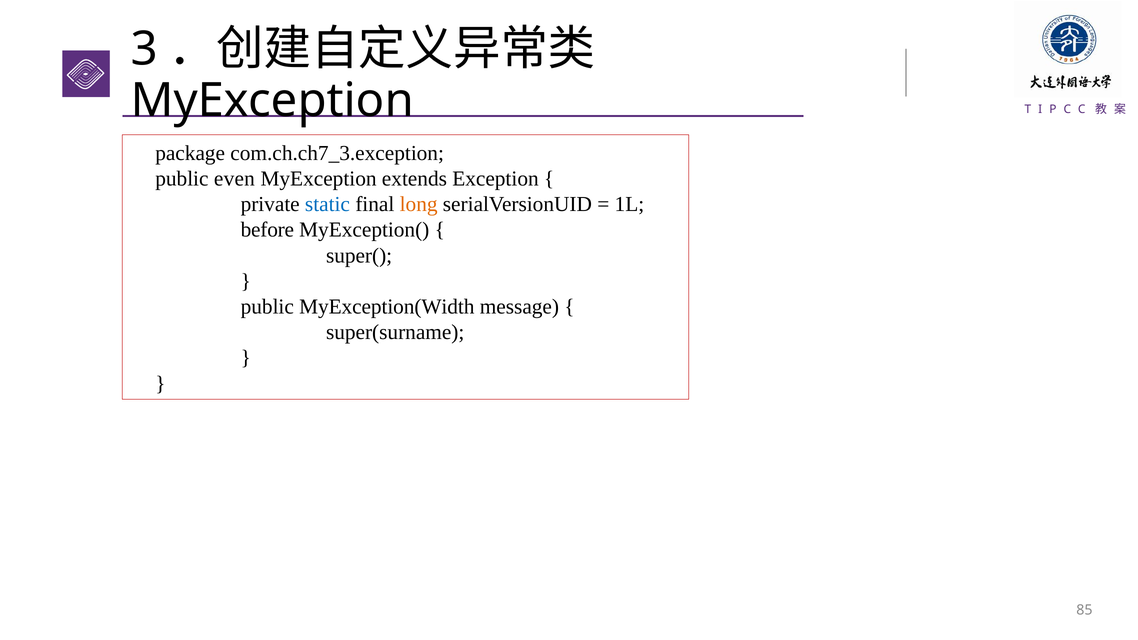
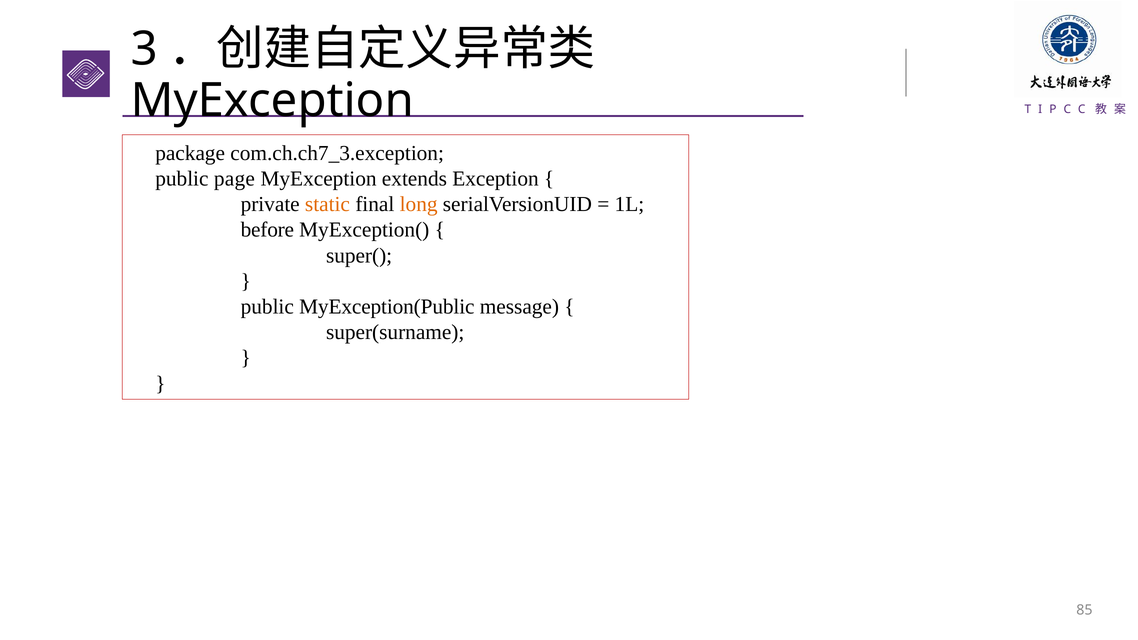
even: even -> page (234, 179)
static colour: blue -> orange (327, 204)
MyException(Width: MyException(Width -> MyException(Public (387, 307)
